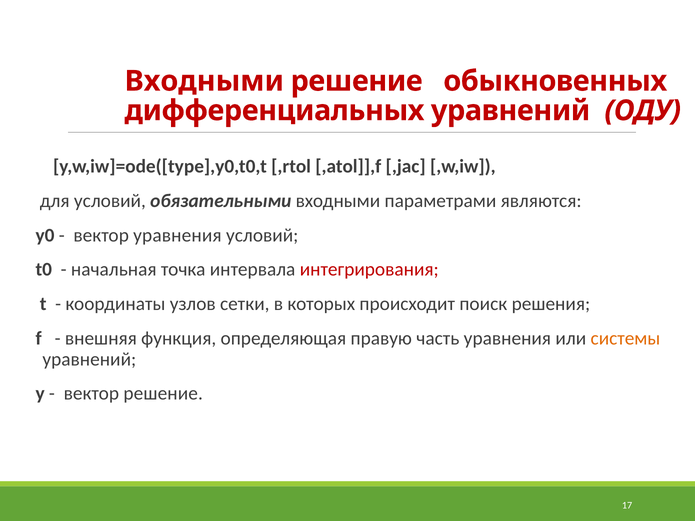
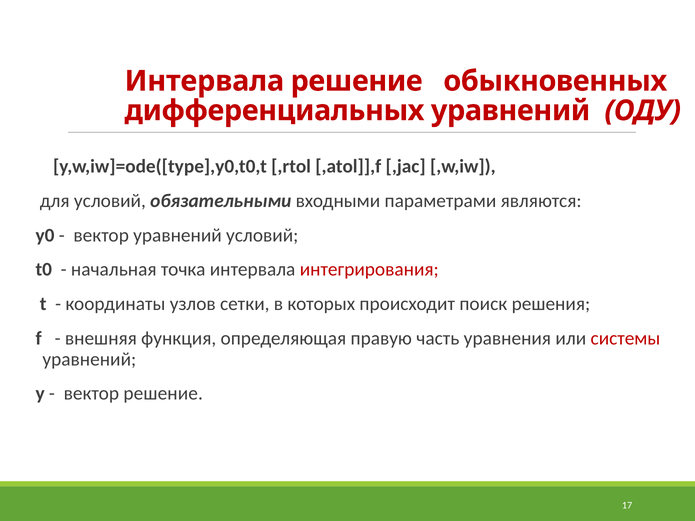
Входными: Входными -> Интервала (204, 81)
вектор уравнения: уравнения -> уравнений (177, 235)
системы colour: orange -> red (625, 338)
